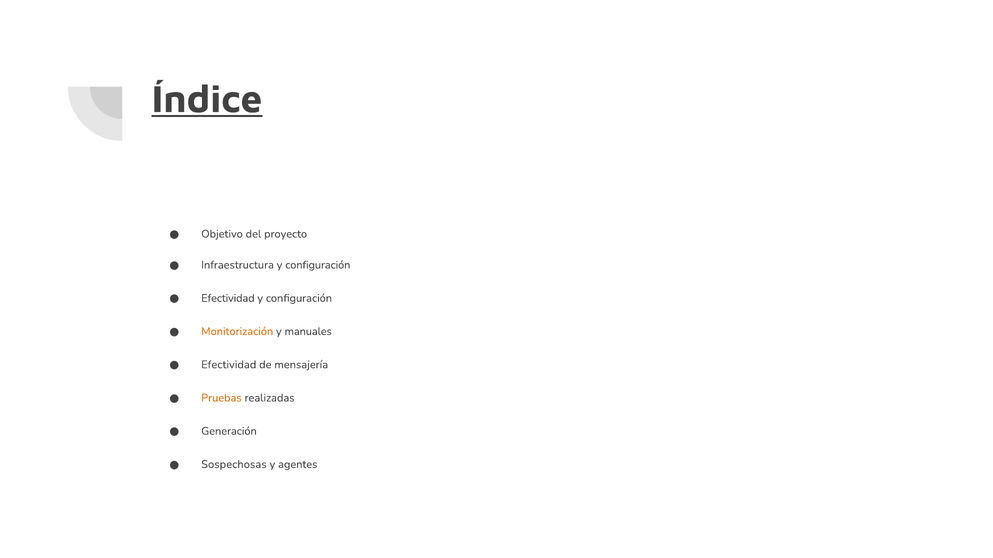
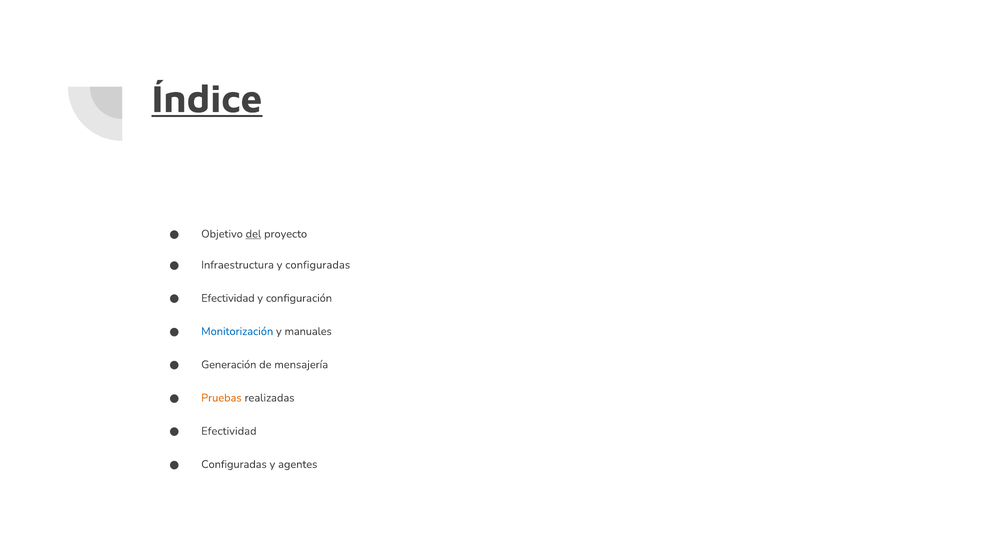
del underline: none -> present (253, 234)
Infraestructura y configuración: configuración -> configuradas (318, 265)
Monitorización colour: orange -> blue (237, 332)
Efectividad: Efectividad -> Generación (229, 365)
Generación: Generación -> Efectividad (229, 432)
Sospechosas: Sospechosas -> Configuradas (234, 465)
